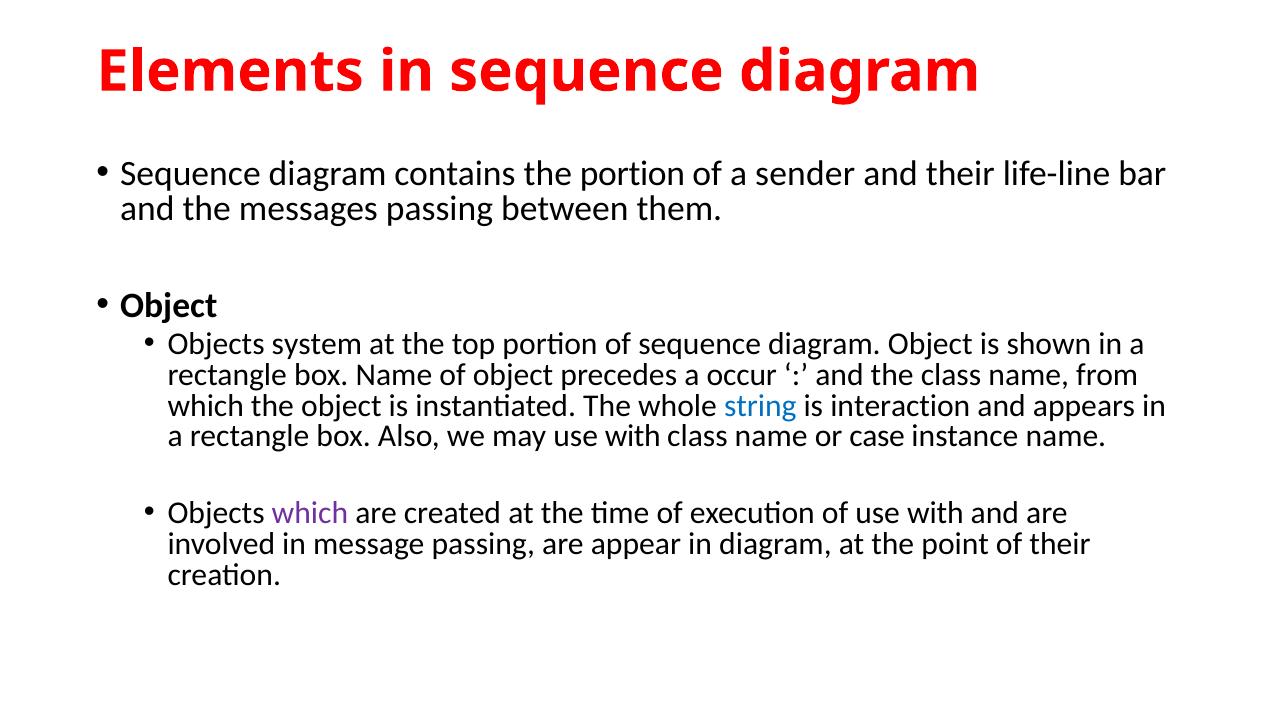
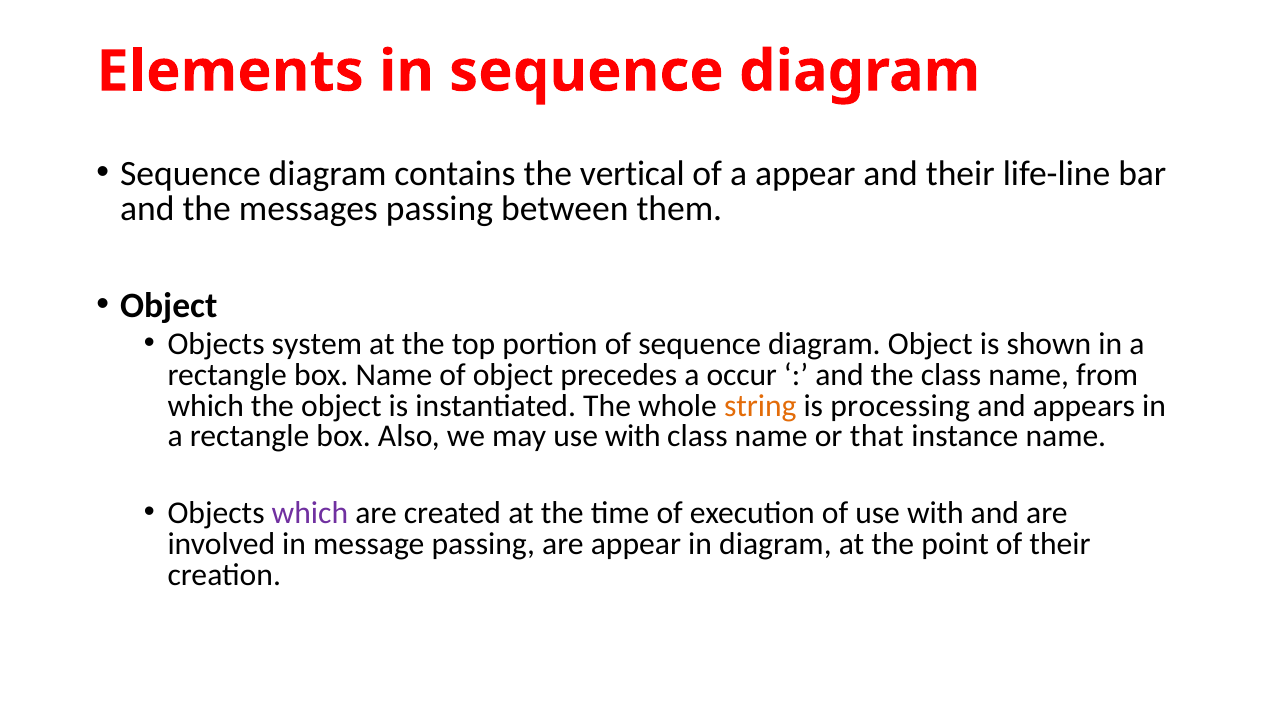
the portion: portion -> vertical (632, 174)
a sender: sender -> appear (805, 174)
string colour: blue -> orange (760, 405)
interaction: interaction -> processing (900, 405)
case: case -> that (877, 436)
